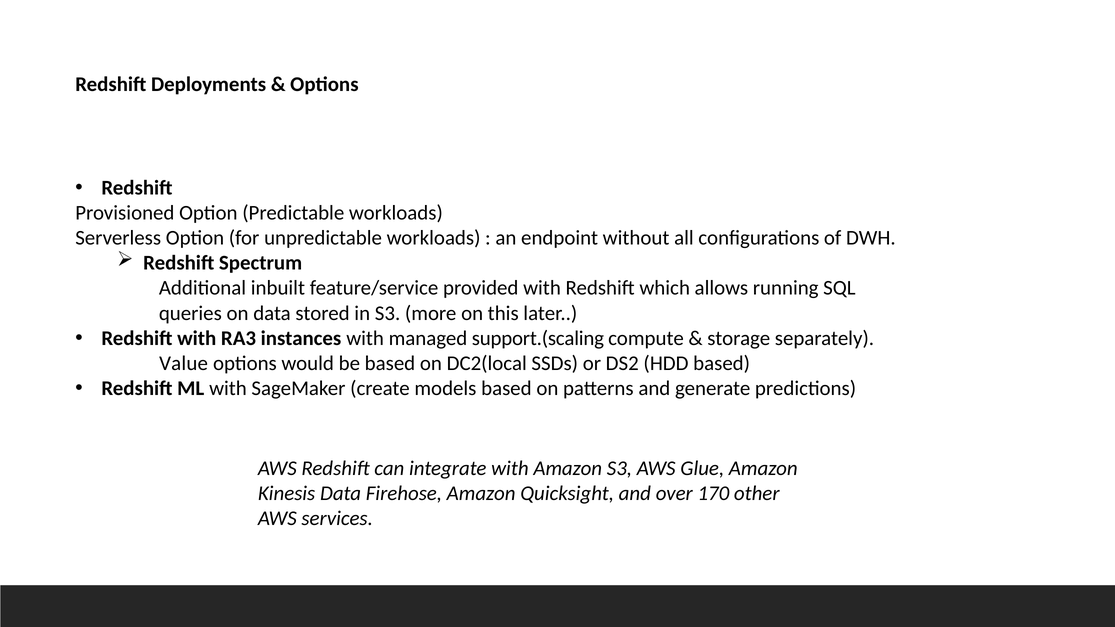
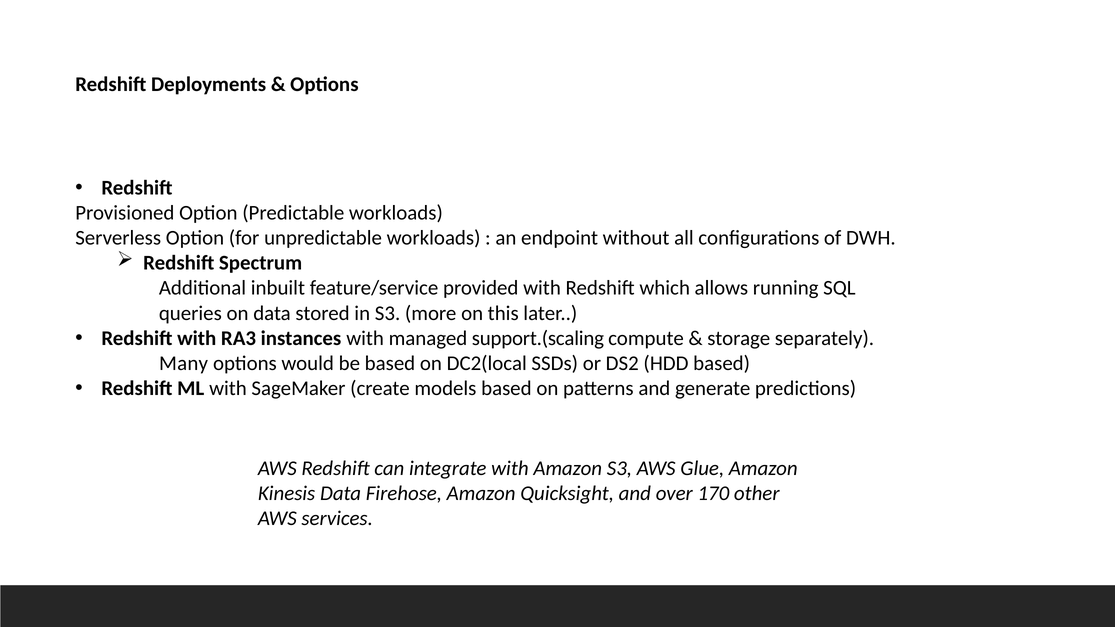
Value: Value -> Many (184, 363)
